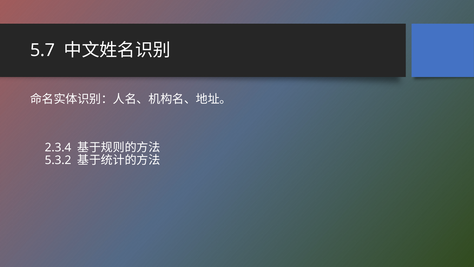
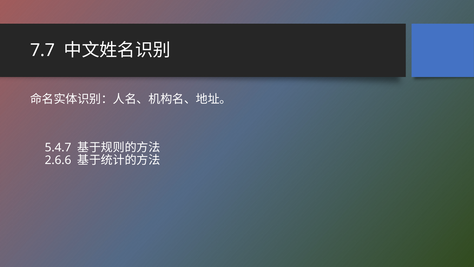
5.7: 5.7 -> 7.7 (43, 50)
2.3.4: 2.3.4 -> 5.4.7 (58, 147)
5.3.2: 5.3.2 -> 2.6.6 (58, 160)
